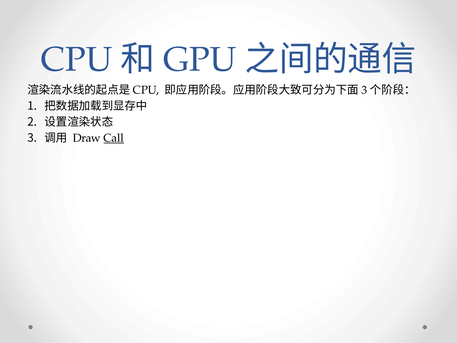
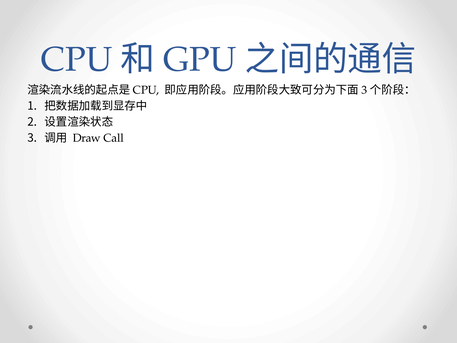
Call underline: present -> none (114, 138)
